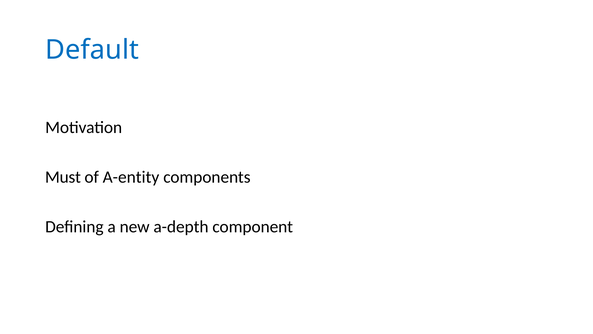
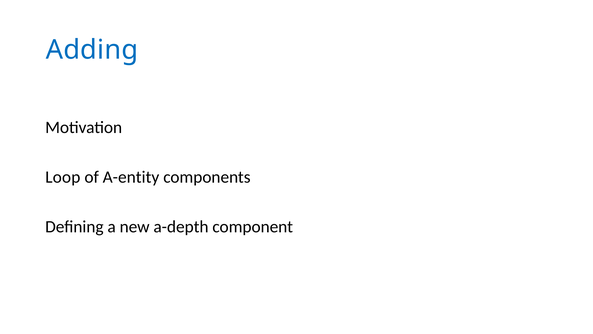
Default: Default -> Adding (92, 50)
Must: Must -> Loop (63, 177)
